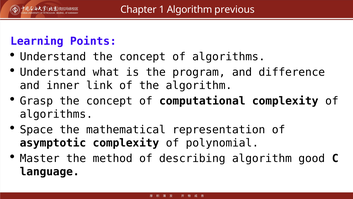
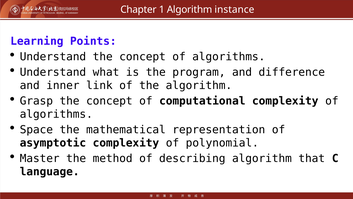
previous: previous -> instance (234, 10)
good: good -> that (312, 158)
